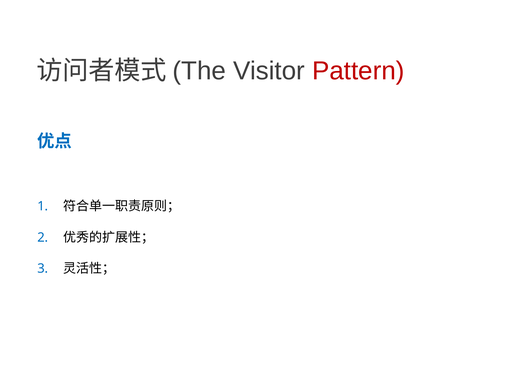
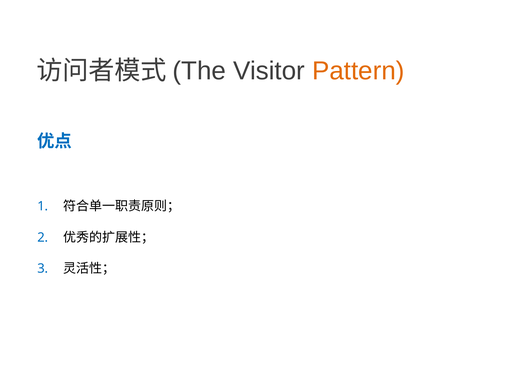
Pattern colour: red -> orange (358, 71)
